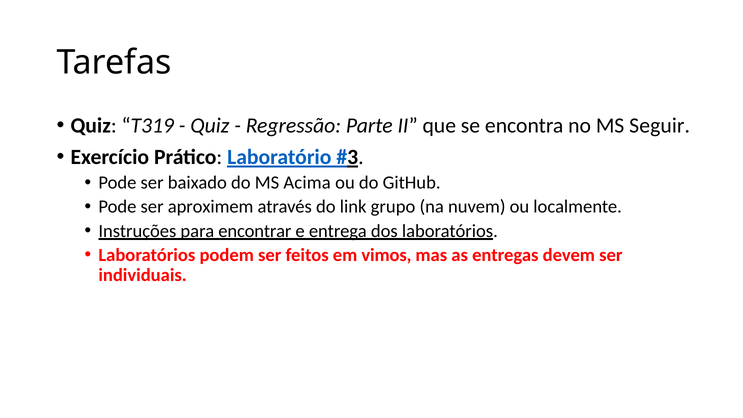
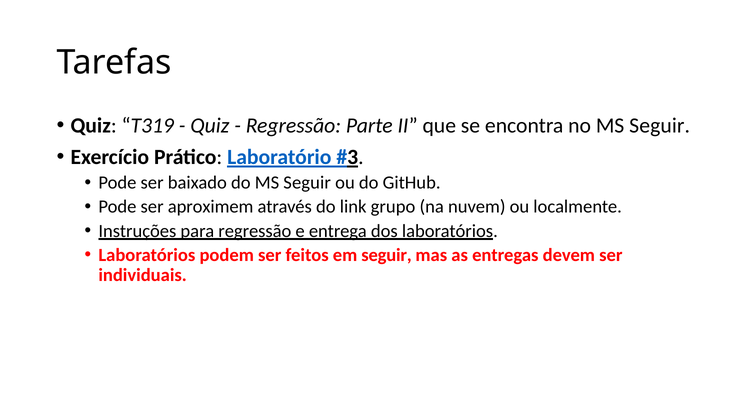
do MS Acima: Acima -> Seguir (307, 183)
para encontrar: encontrar -> regressão (255, 231)
em vimos: vimos -> seguir (386, 255)
